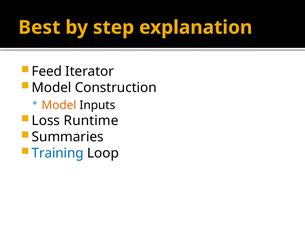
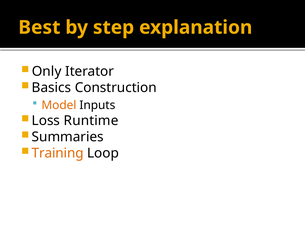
Feed: Feed -> Only (47, 71)
Model: Model -> Basics (51, 88)
Training colour: blue -> orange (58, 153)
